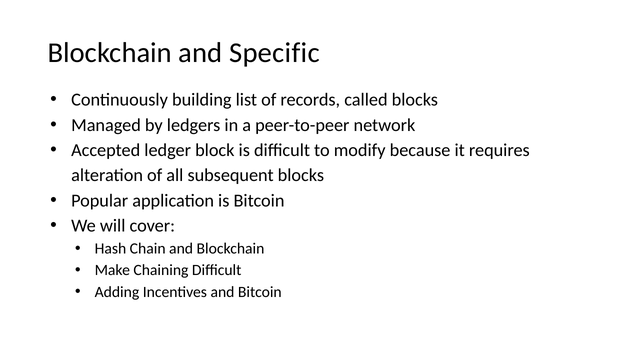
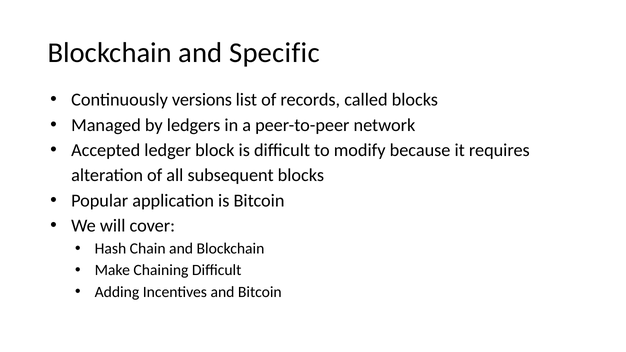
building: building -> versions (202, 100)
